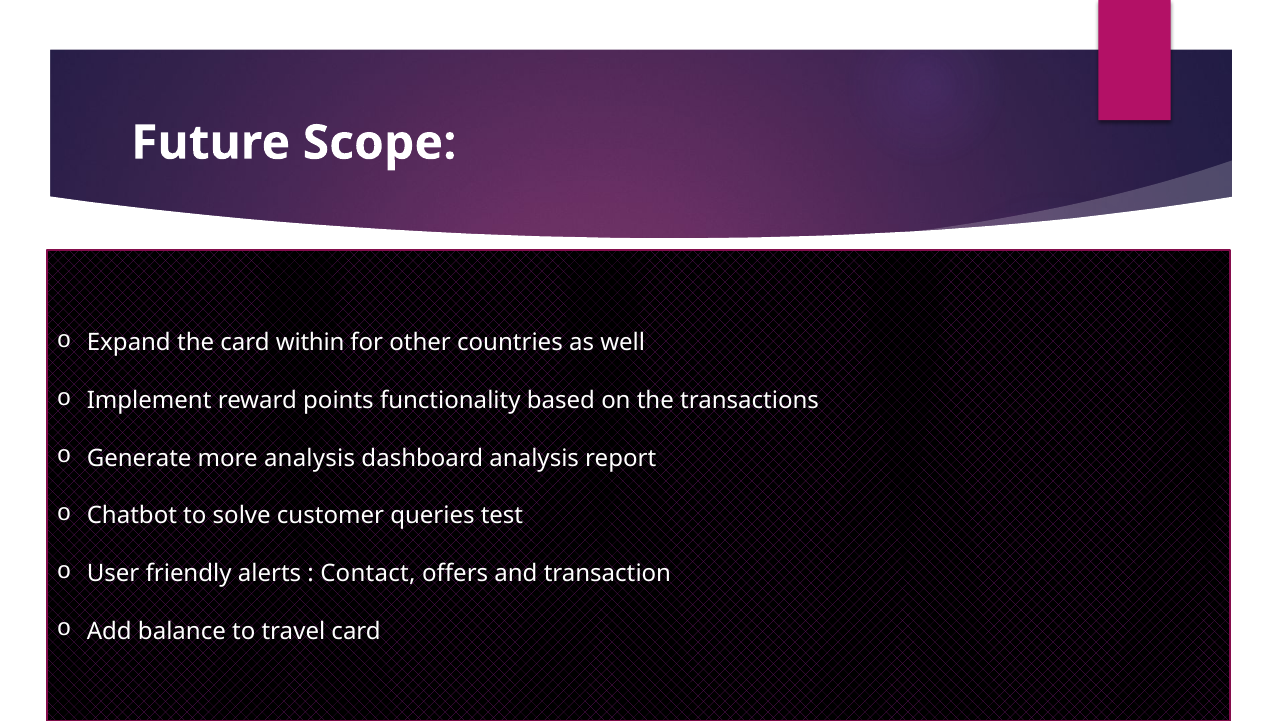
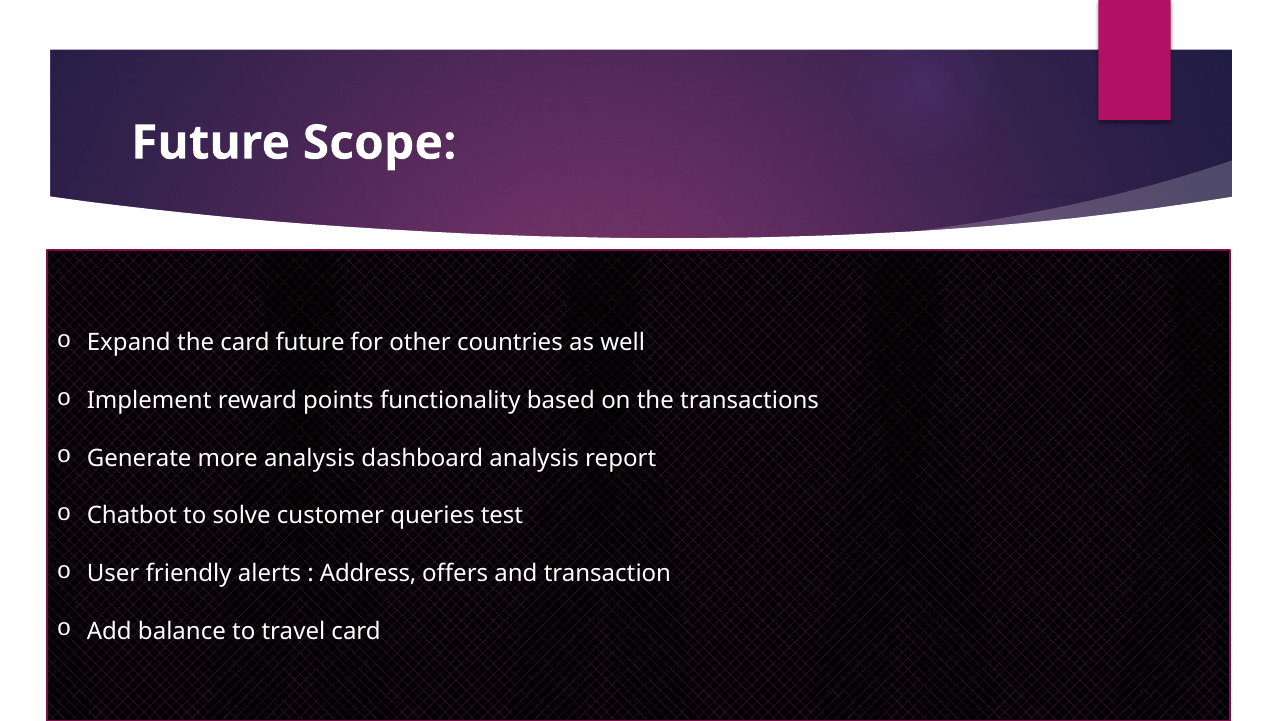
card within: within -> future (310, 343)
Contact: Contact -> Address (368, 574)
